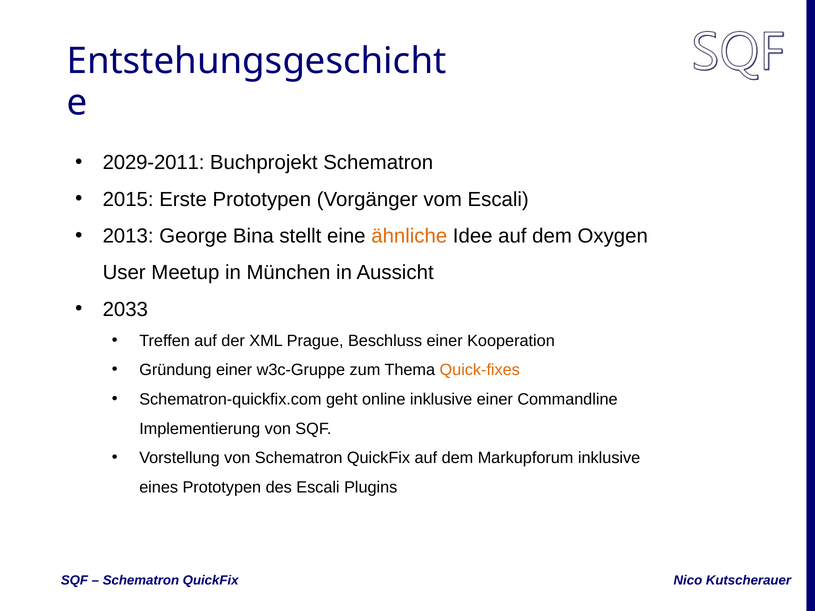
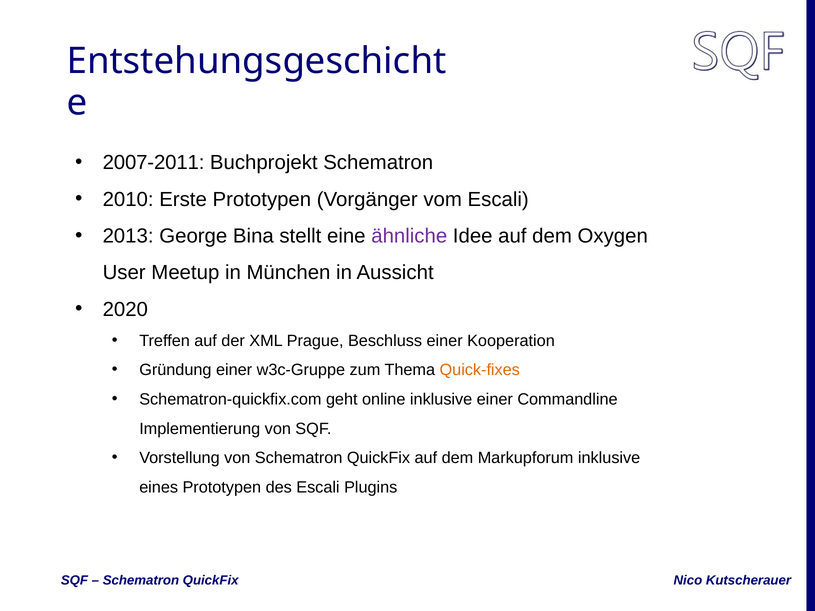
2029-2011: 2029-2011 -> 2007-2011 (154, 163)
2015: 2015 -> 2010 (128, 199)
ähnliche colour: orange -> purple (409, 236)
2033: 2033 -> 2020 (125, 309)
